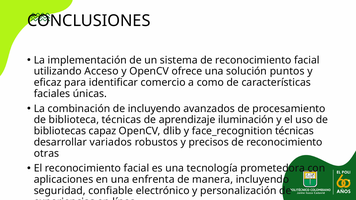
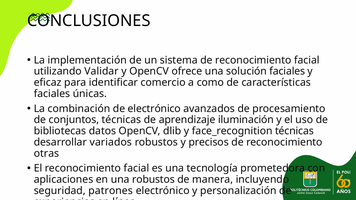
Acceso: Acceso -> Validar (101, 71)
solución puntos: puntos -> faciales (287, 71)
de incluyendo: incluyendo -> electrónico (154, 109)
biblioteca: biblioteca -> conjuntos (74, 120)
capaz: capaz -> datos (102, 131)
una enfrenta: enfrenta -> robustos (153, 180)
confiable: confiable -> patrones (111, 191)
